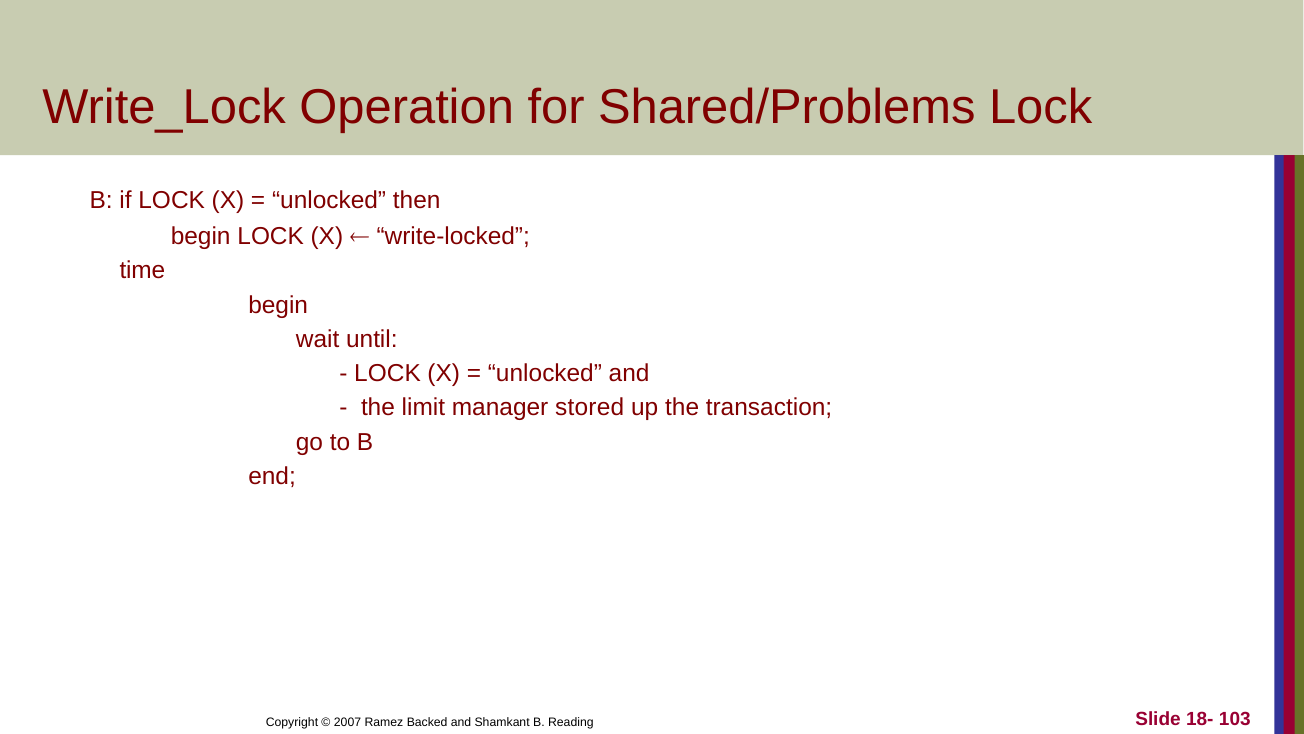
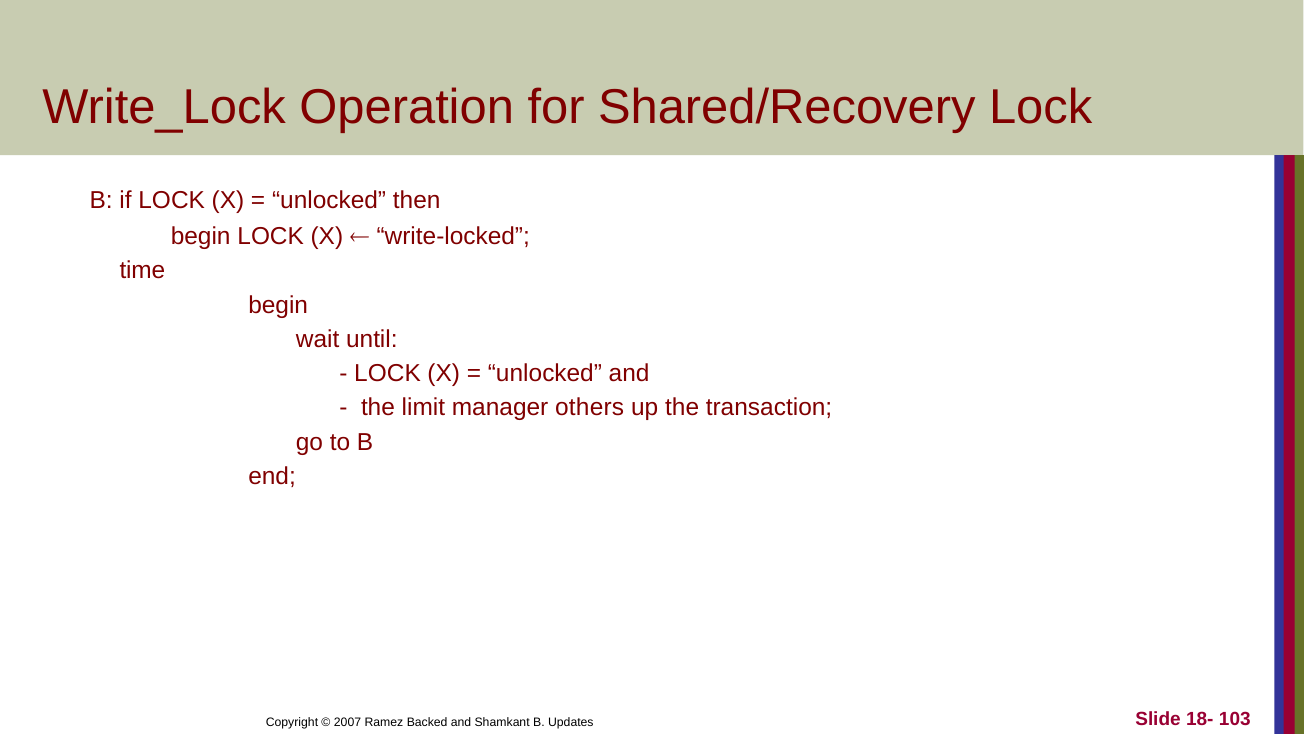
Shared/Problems: Shared/Problems -> Shared/Recovery (787, 108)
stored: stored -> others (590, 408)
Reading: Reading -> Updates (571, 722)
